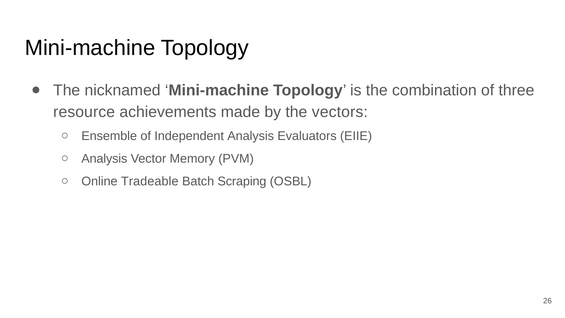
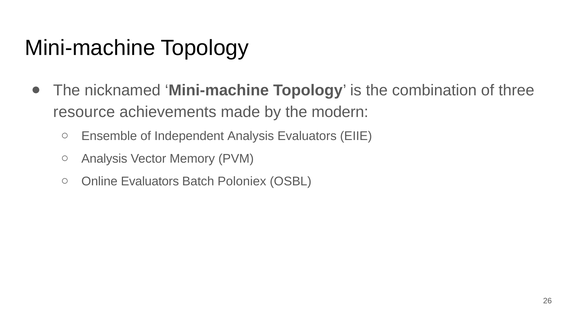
vectors: vectors -> modern (340, 112)
Online Tradeable: Tradeable -> Evaluators (150, 181)
Scraping: Scraping -> Poloniex (242, 181)
